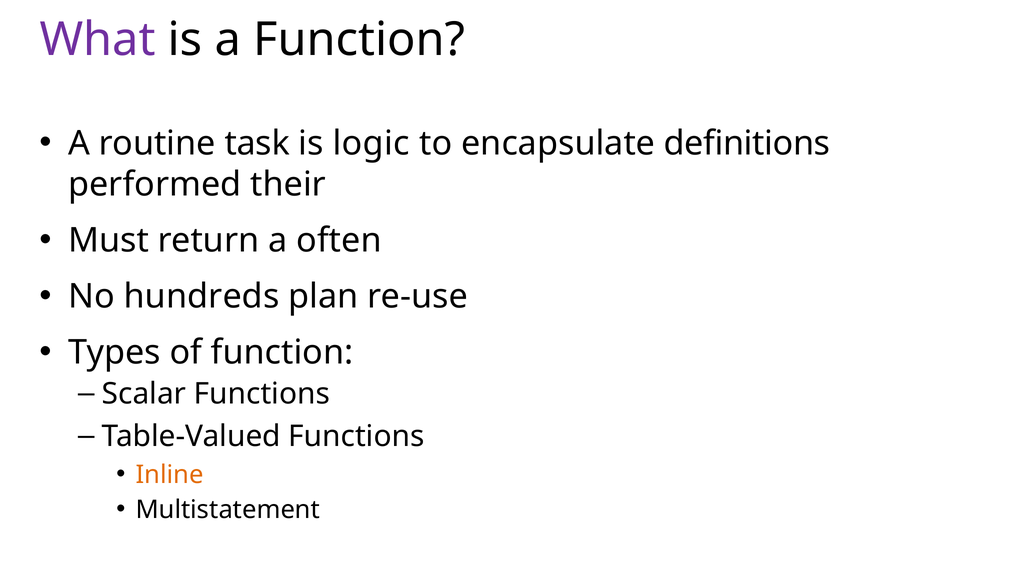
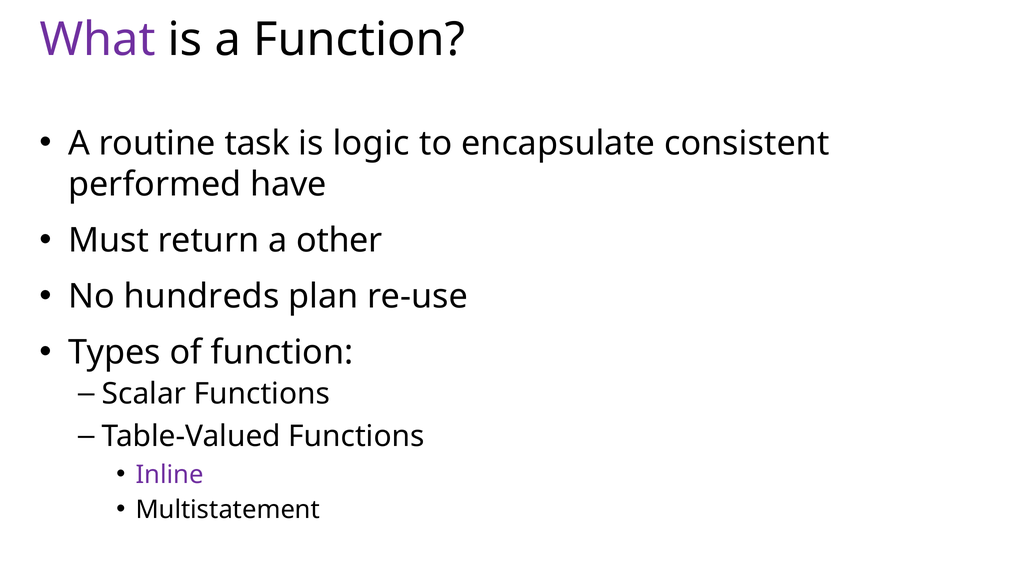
definitions: definitions -> consistent (747, 143)
their: their -> have (288, 184)
often: often -> other (339, 240)
Inline colour: orange -> purple (170, 474)
